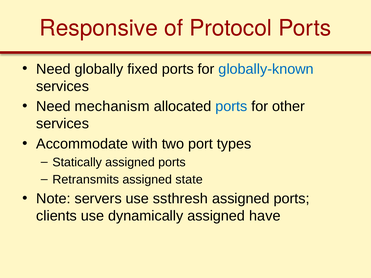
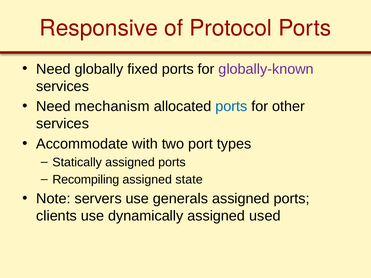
globally-known colour: blue -> purple (266, 69)
Retransmits: Retransmits -> Recompiling (86, 180)
ssthresh: ssthresh -> generals (181, 199)
have: have -> used (265, 216)
